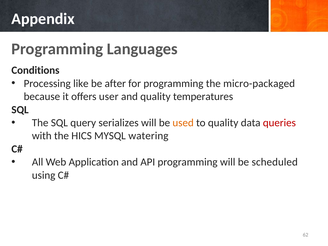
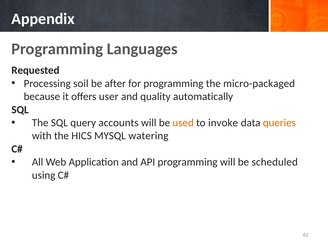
Conditions: Conditions -> Requested (35, 70)
like: like -> soil (81, 83)
temperatures: temperatures -> automatically (203, 97)
serializes: serializes -> accounts (119, 123)
to quality: quality -> invoke (223, 123)
queries colour: red -> orange (279, 123)
